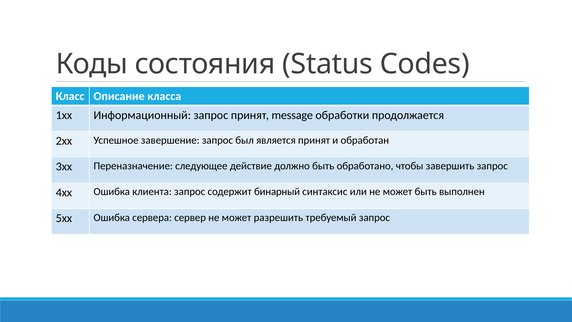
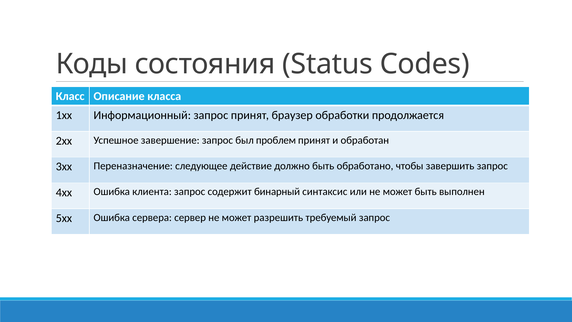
message: message -> браузер (292, 115)
является: является -> проблем (276, 140)
